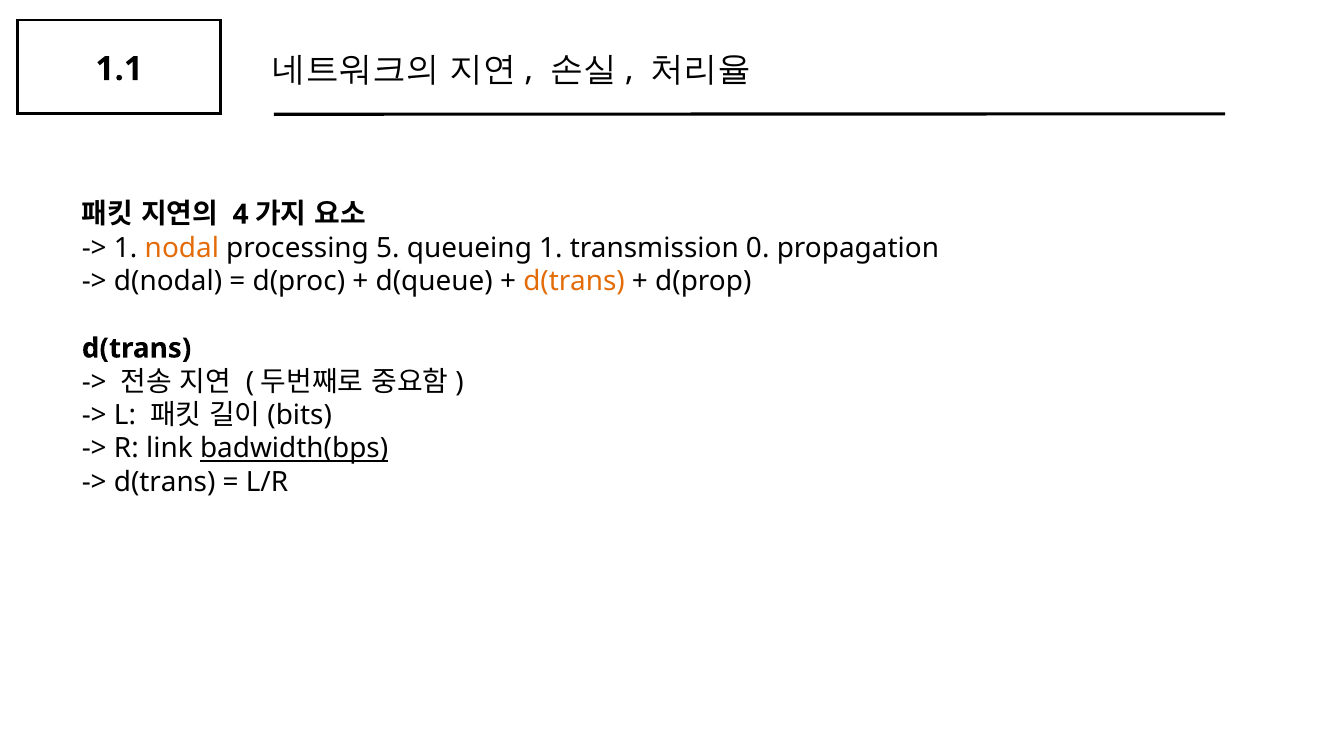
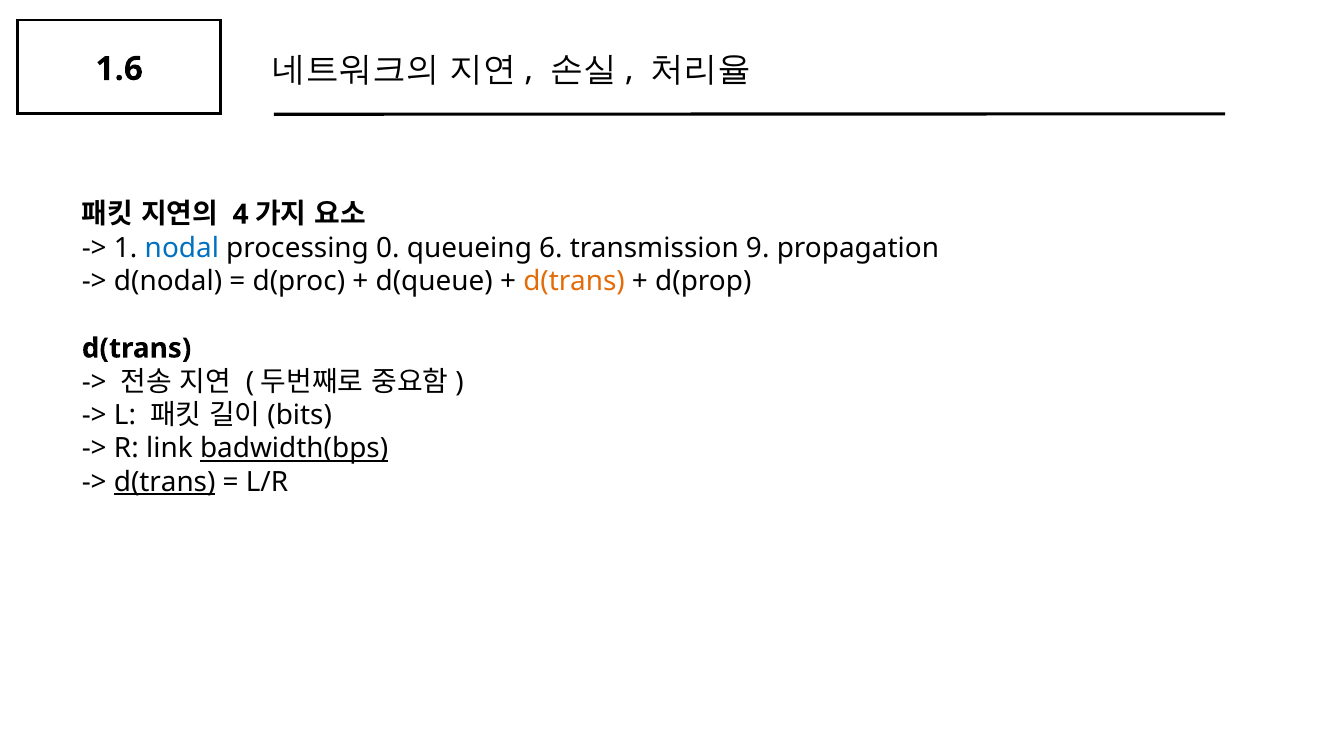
1.1: 1.1 -> 1.6 (119, 69)
nodal colour: orange -> blue (182, 248)
5: 5 -> 0 (388, 248)
queueing 1: 1 -> 6 (551, 248)
0: 0 -> 9 (758, 248)
d(trans underline: none -> present (165, 482)
